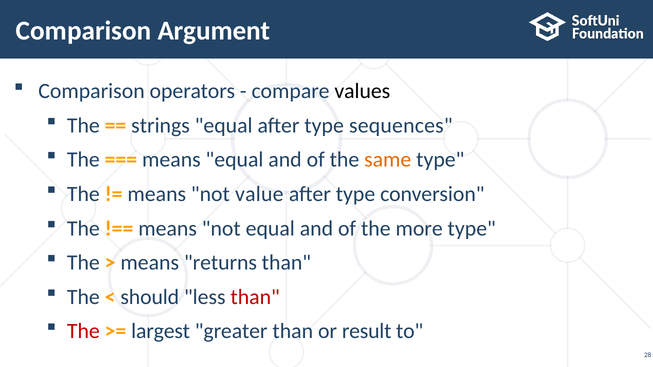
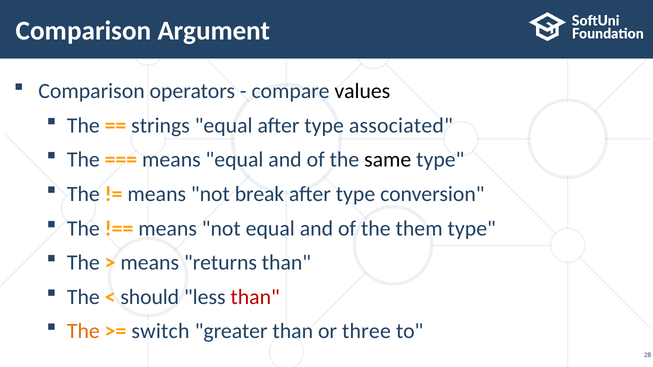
sequences: sequences -> associated (401, 126)
same colour: orange -> black (388, 160)
value: value -> break (260, 194)
more: more -> them (419, 229)
The colour: red -> orange (83, 332)
largest: largest -> switch (160, 332)
result: result -> three (366, 332)
